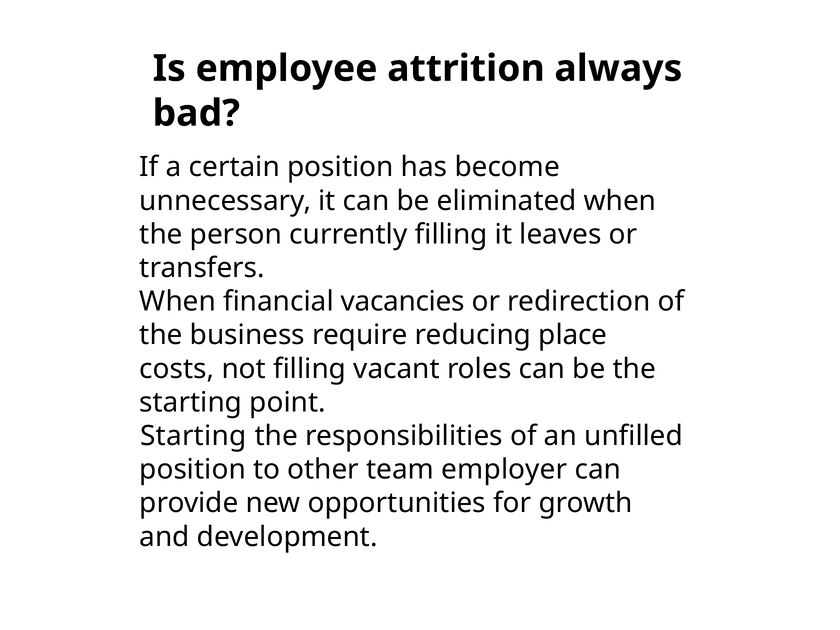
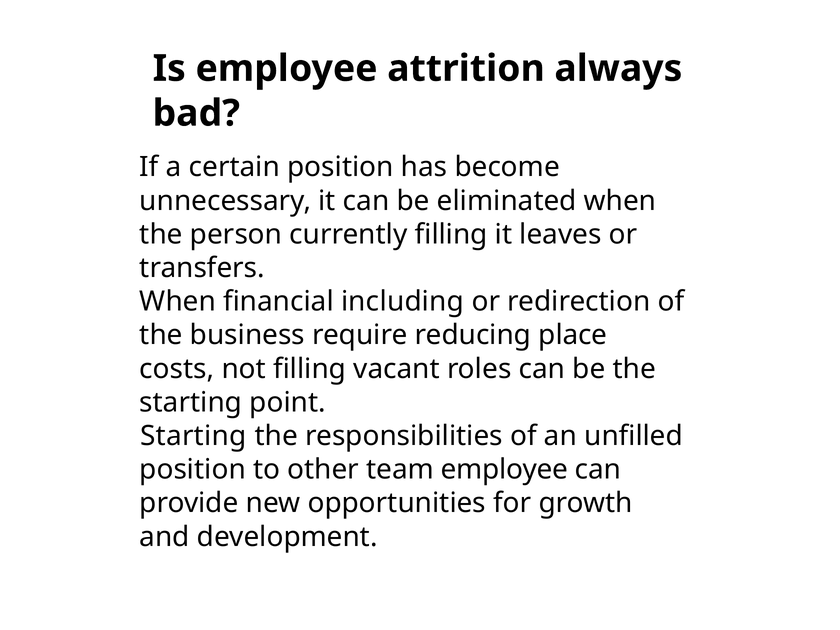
vacancies: vacancies -> including (403, 302)
team employer: employer -> employee (505, 470)
